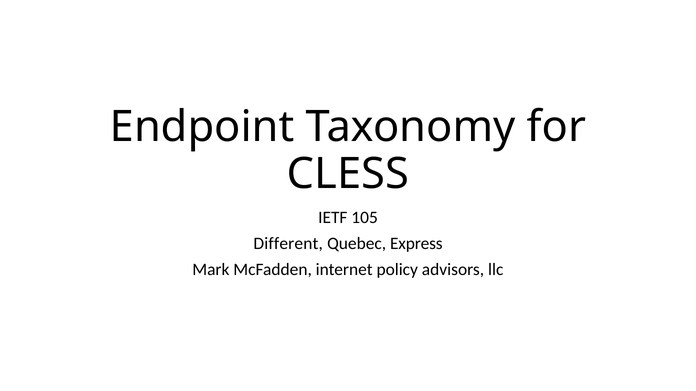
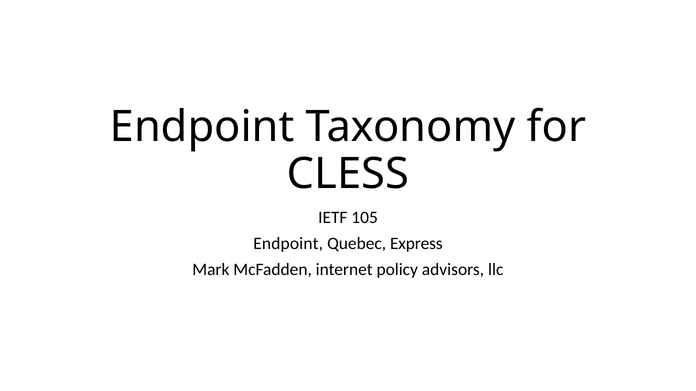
Different: Different -> Endpoint (288, 244)
